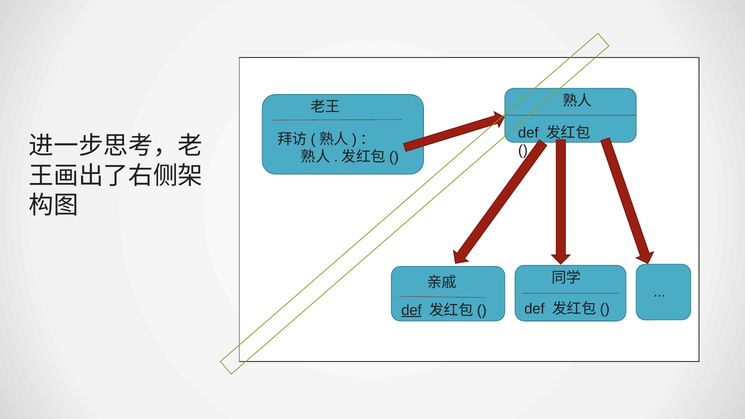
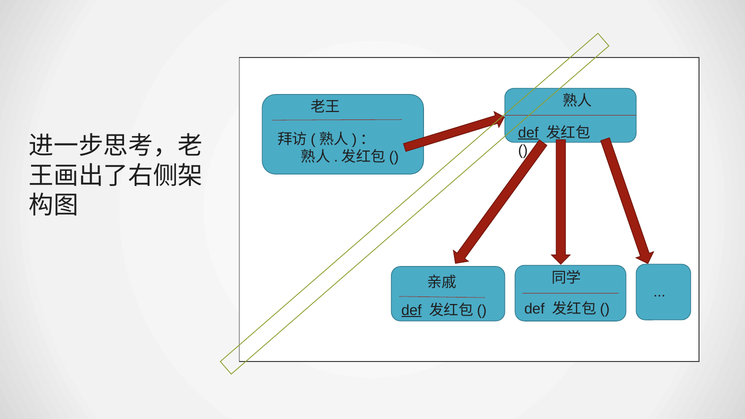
def underline: none -> present (528, 133)
